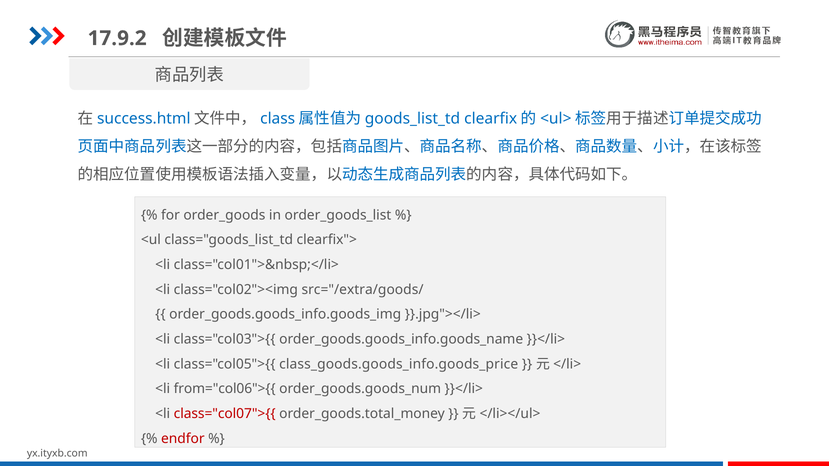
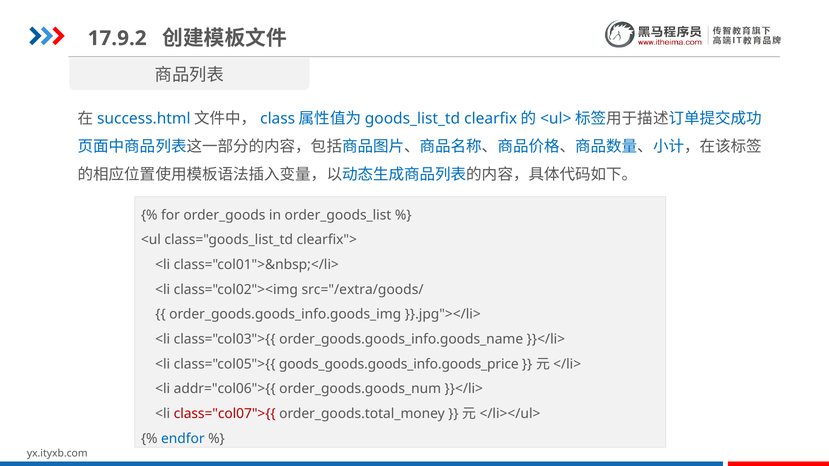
class_goods.goods_info.goods_price: class_goods.goods_info.goods_price -> goods_goods.goods_info.goods_price (399, 364)
from="col06">{{: from="col06">{{ -> addr="col06">{{ (225, 389)
endfor colour: red -> blue (183, 439)
